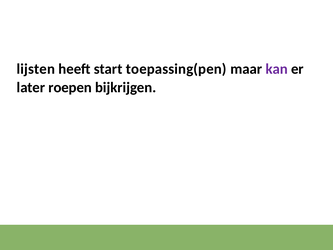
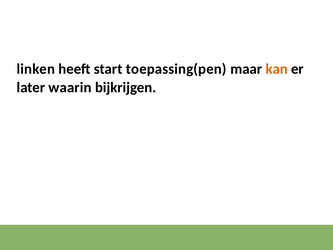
lijsten: lijsten -> linken (36, 69)
kan colour: purple -> orange (277, 69)
roepen: roepen -> waarin (70, 87)
